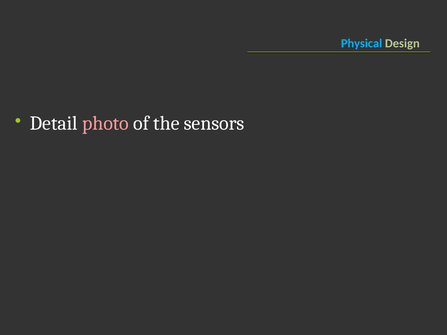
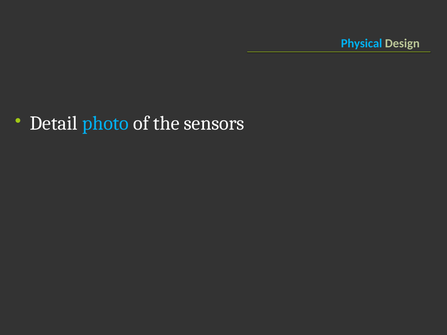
photo colour: pink -> light blue (105, 124)
